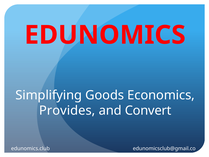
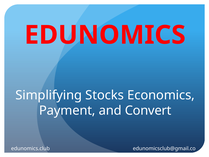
Goods: Goods -> Stocks (105, 95)
Provides: Provides -> Payment (67, 110)
